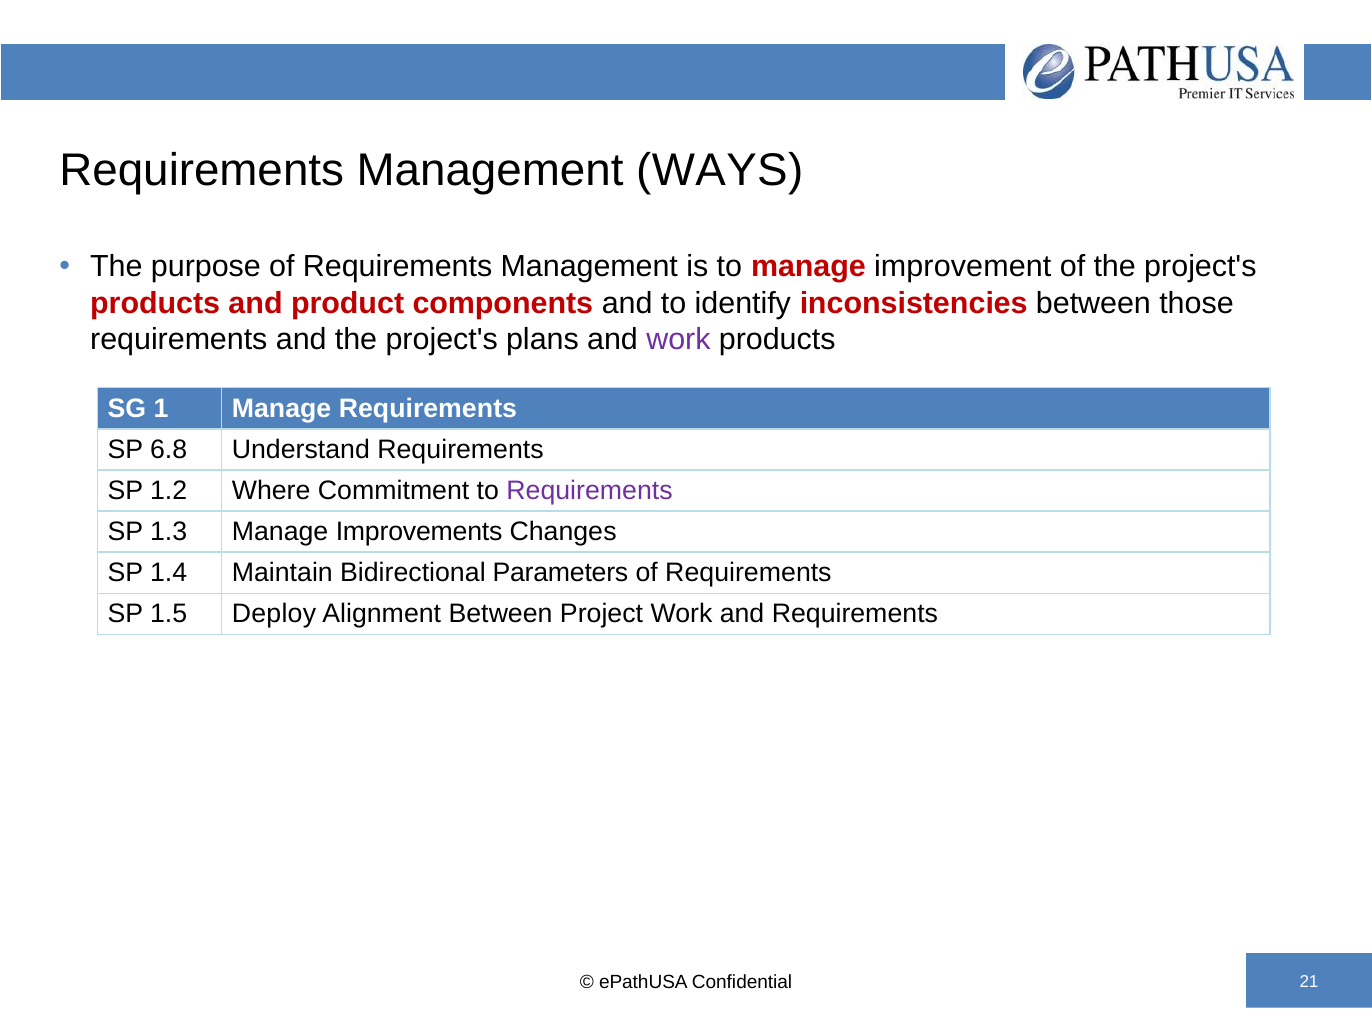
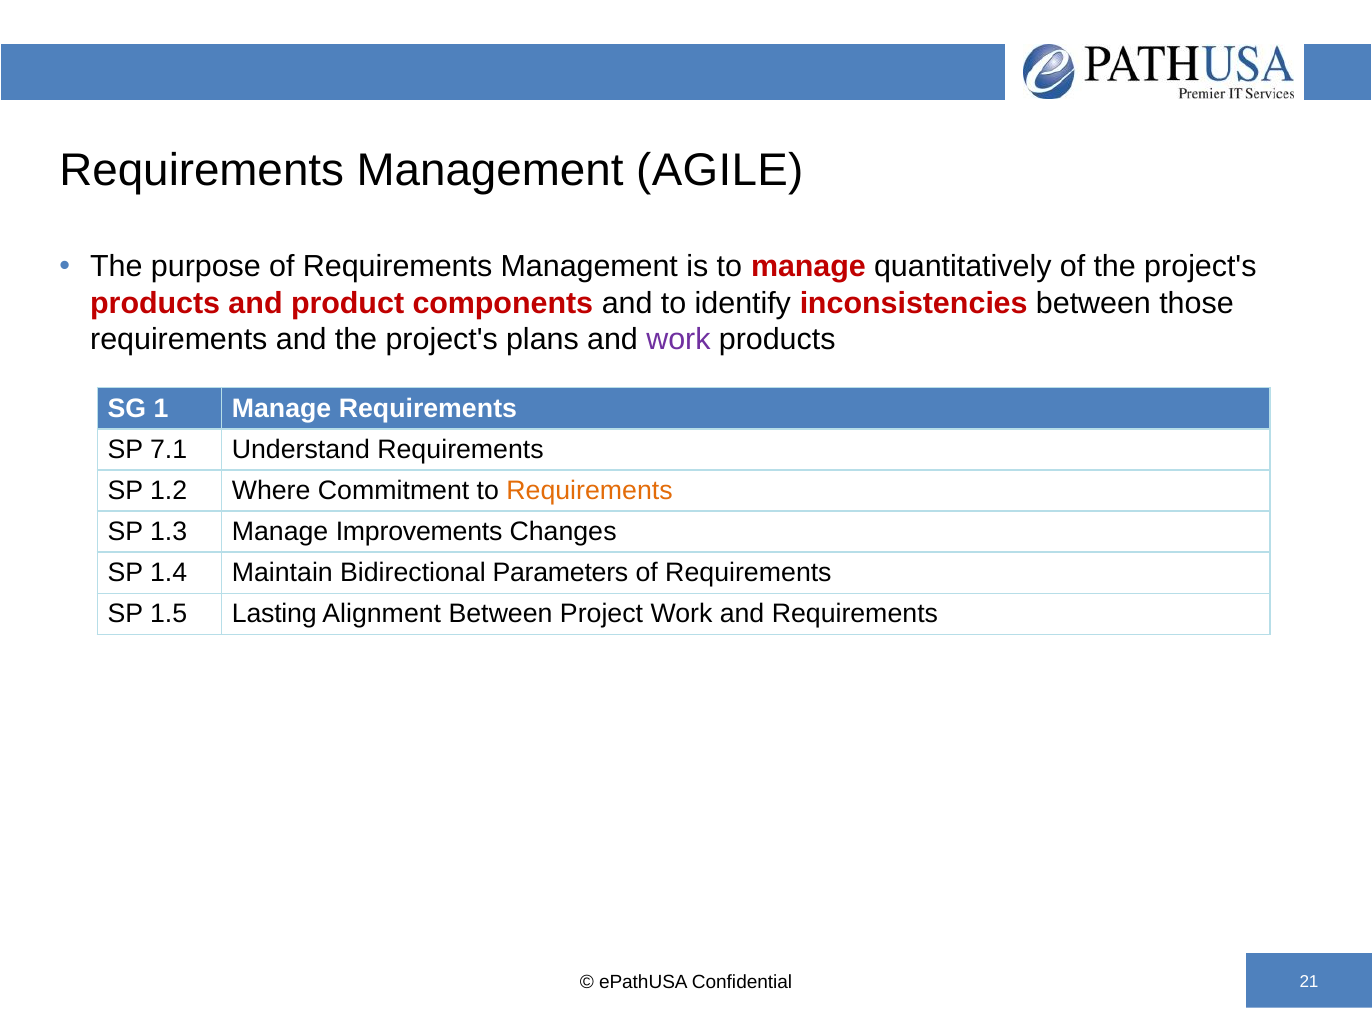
WAYS: WAYS -> AGILE (720, 170)
improvement: improvement -> quantitatively (963, 267)
6.8: 6.8 -> 7.1 (169, 449)
Requirements colour: purple -> orange (590, 491)
Deploy: Deploy -> Lasting (274, 614)
